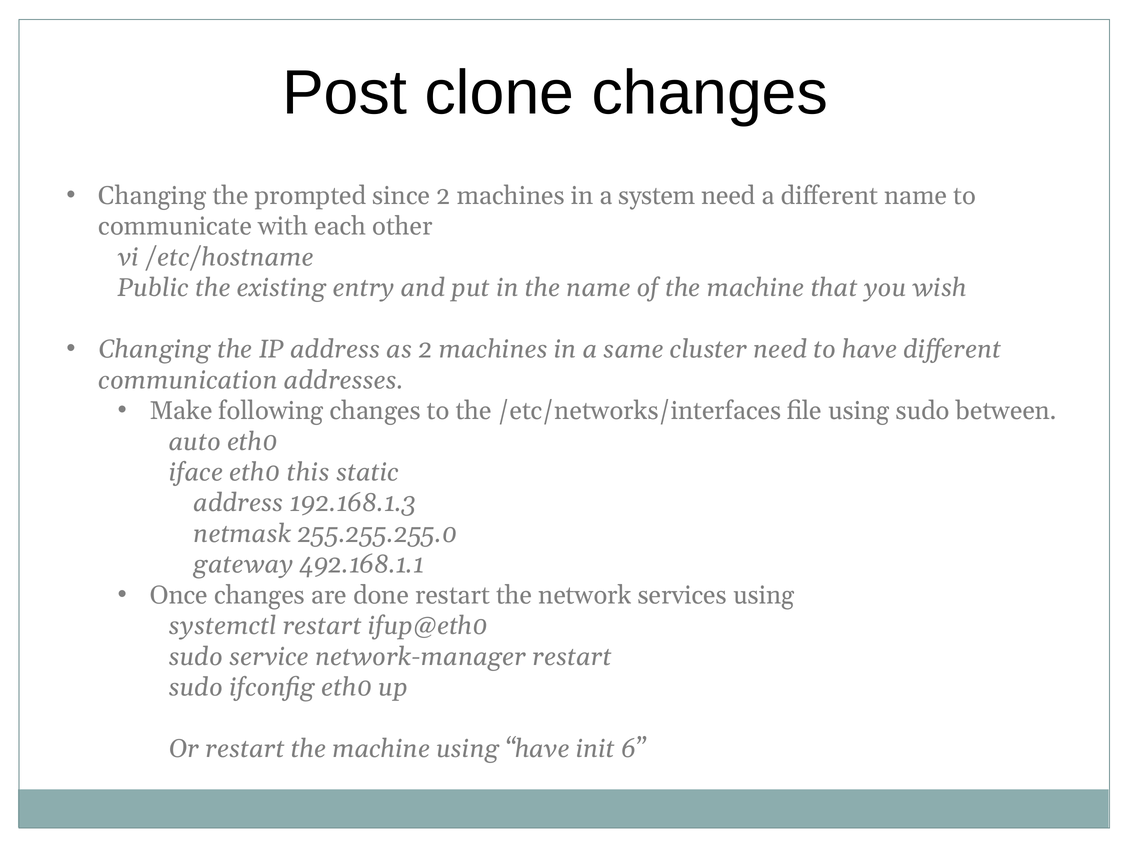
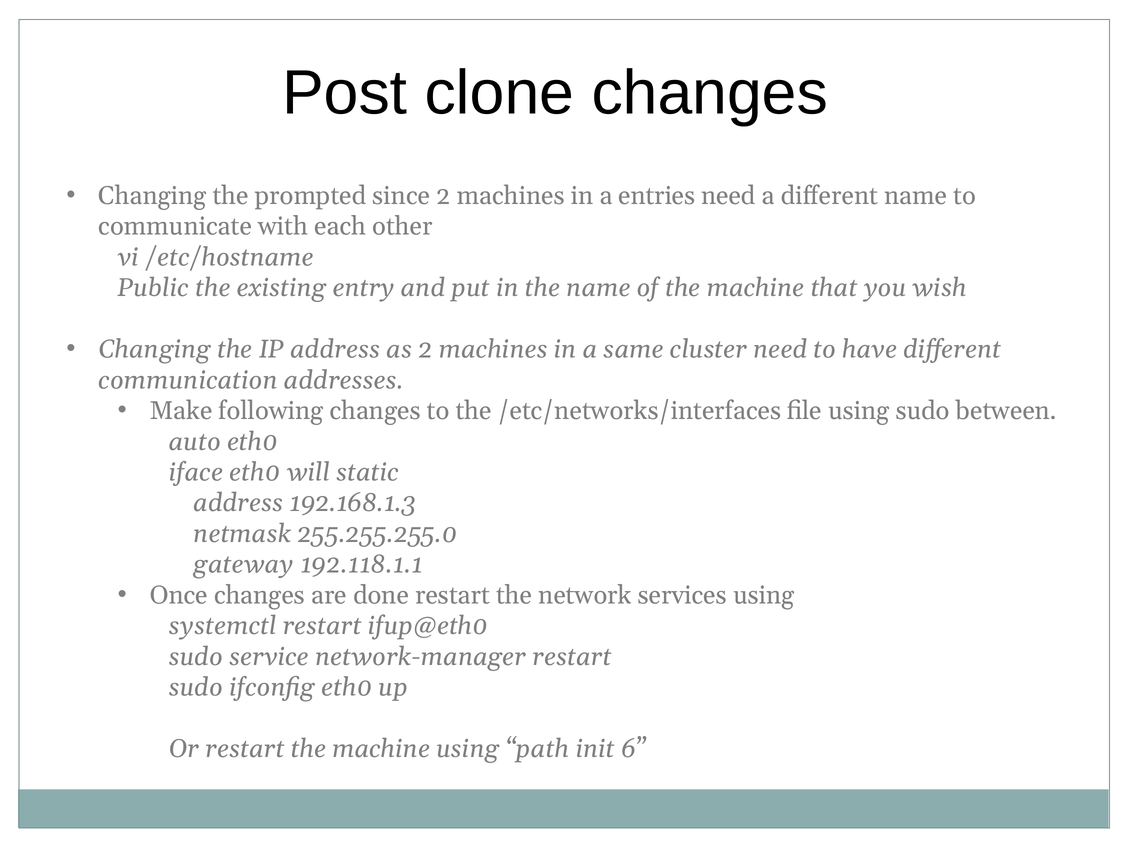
system: system -> entries (657, 196)
this: this -> will (308, 472)
492.168.1.1: 492.168.1.1 -> 192.118.1.1 (361, 564)
using have: have -> path (537, 749)
